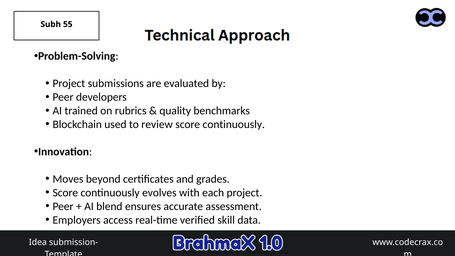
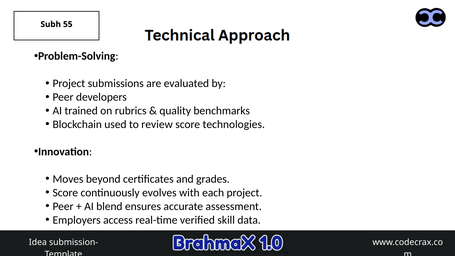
continuously: continuously -> technologies (234, 124)
